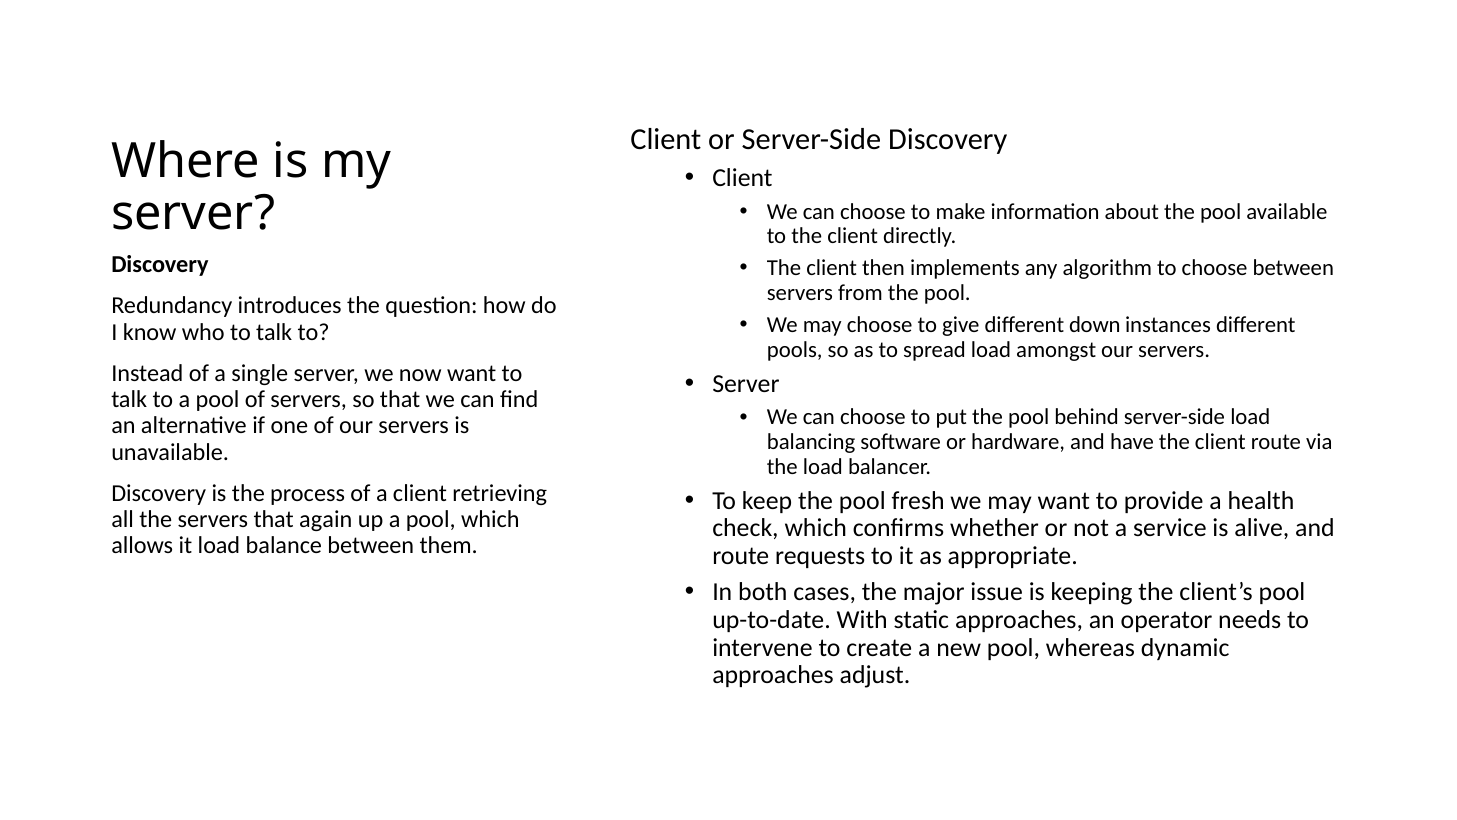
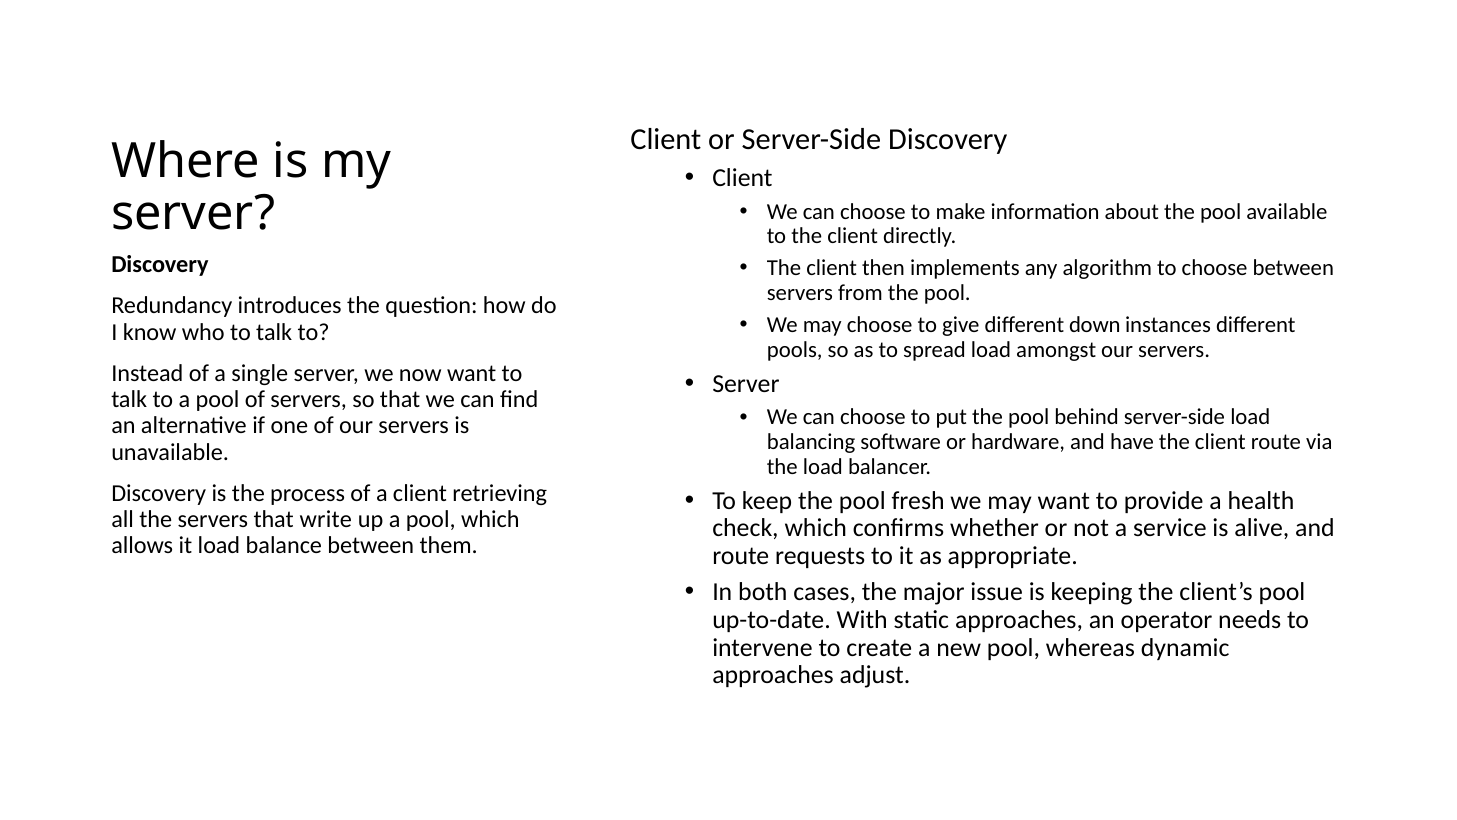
again: again -> write (326, 519)
